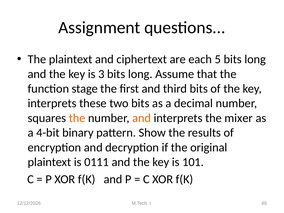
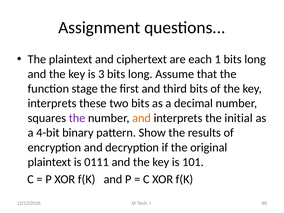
5: 5 -> 1 (218, 59)
the colour: orange -> purple (77, 118)
mixer: mixer -> initial (239, 118)
